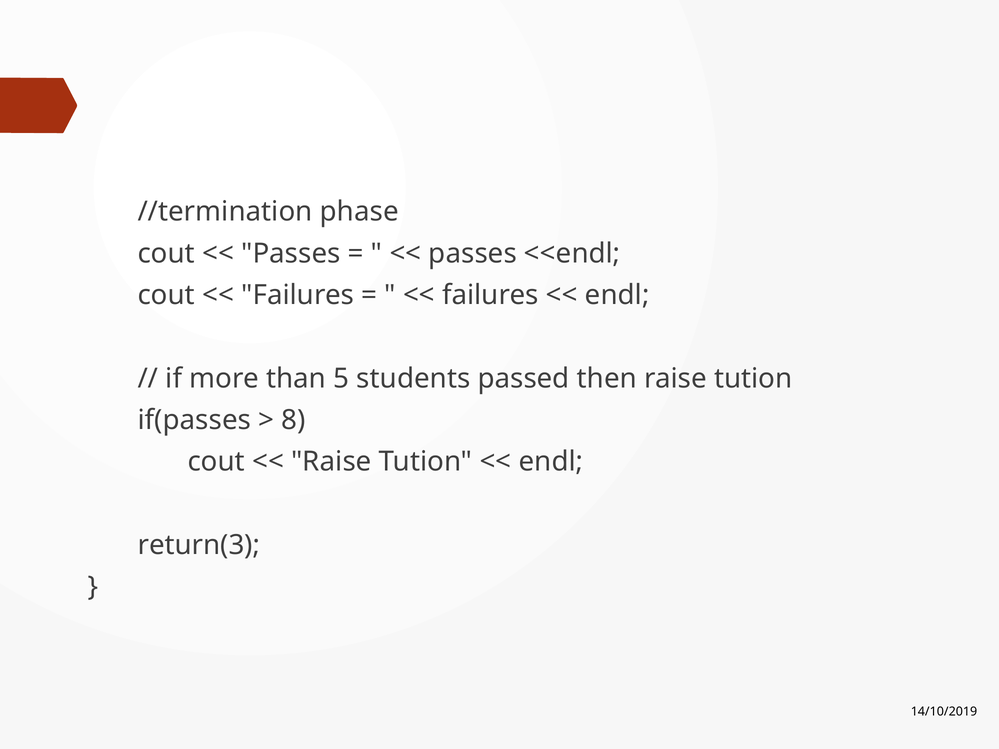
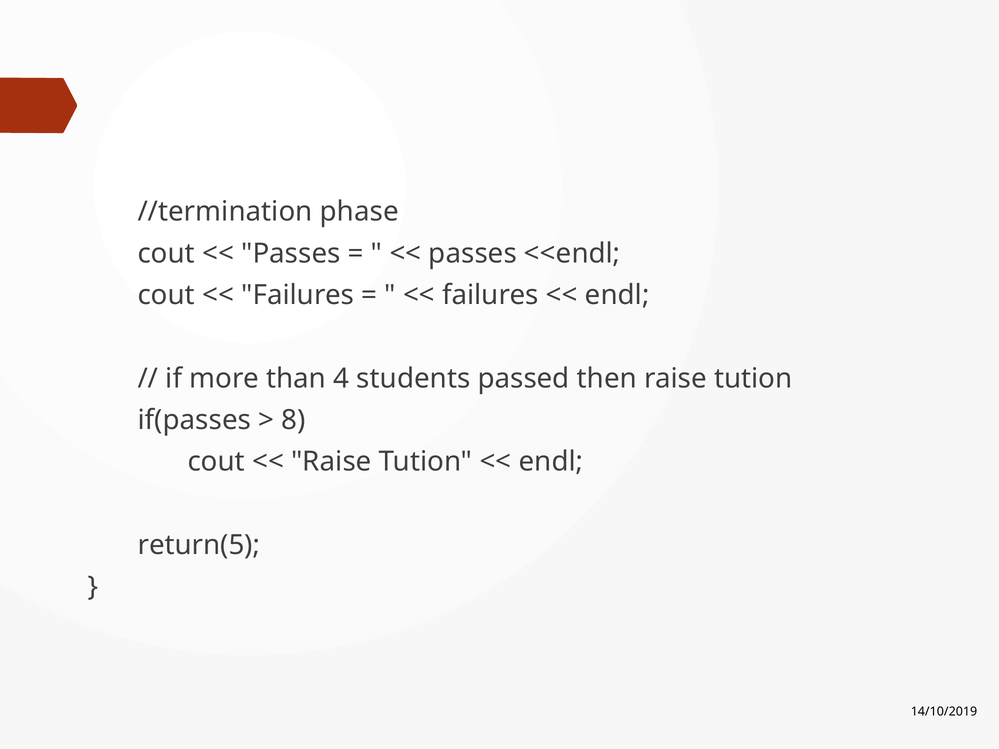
5: 5 -> 4 (341, 379)
return(3: return(3 -> return(5 (199, 545)
